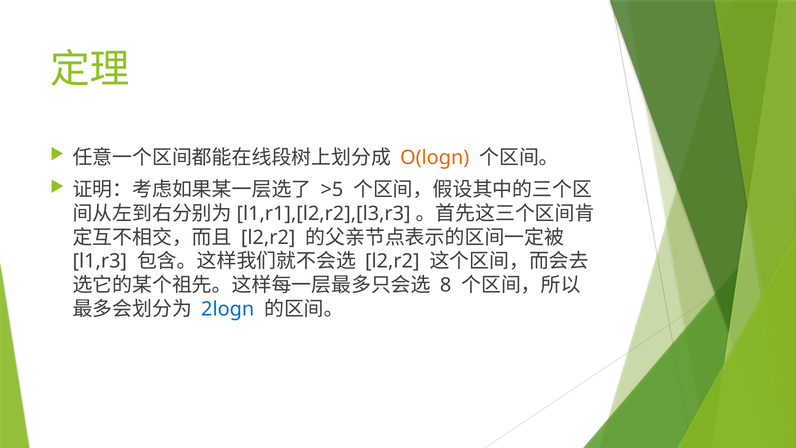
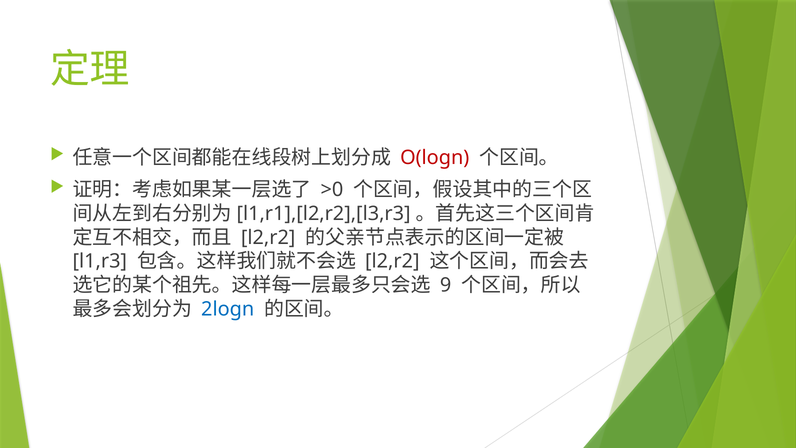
O(logn colour: orange -> red (435, 157)
>5: >5 -> >0 (332, 190)
8: 8 -> 9 (446, 285)
